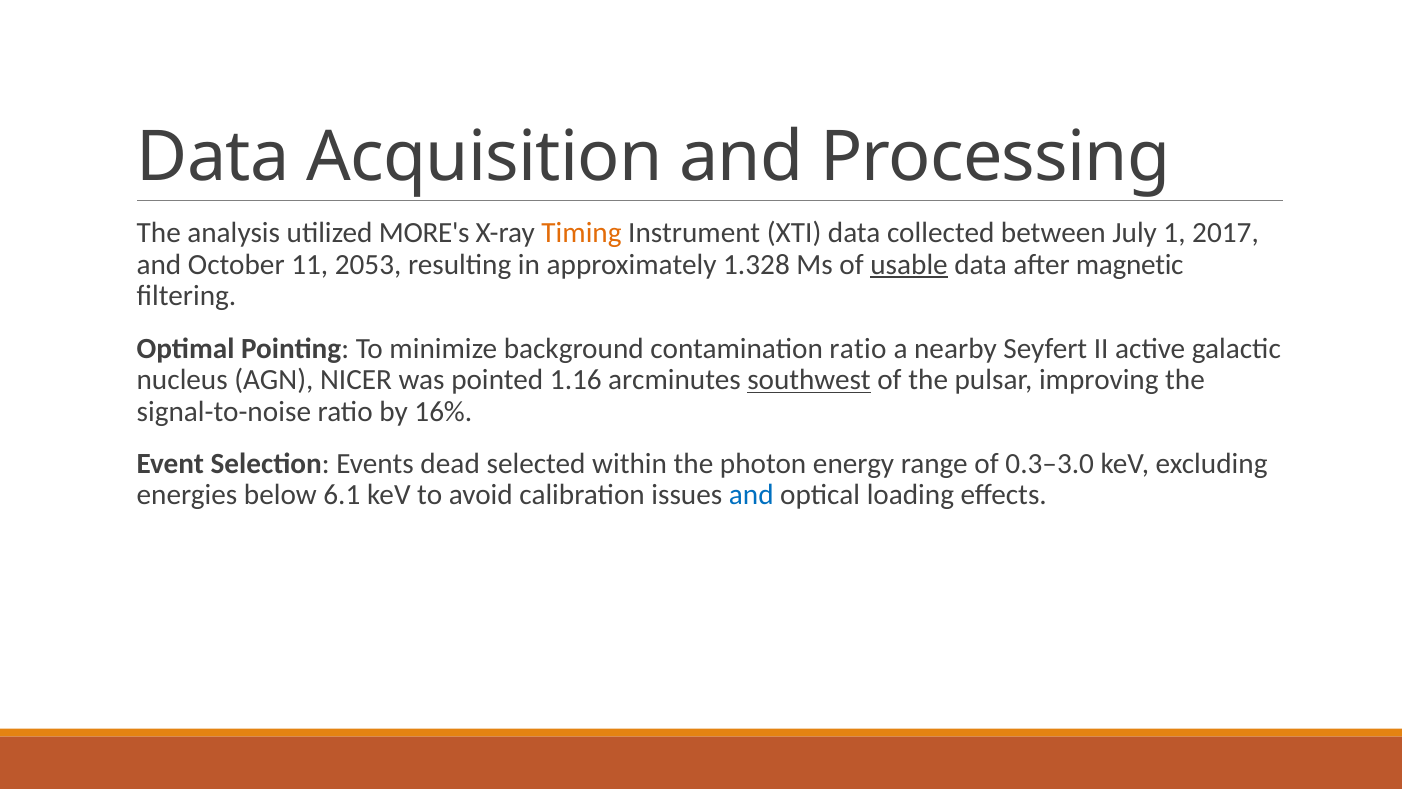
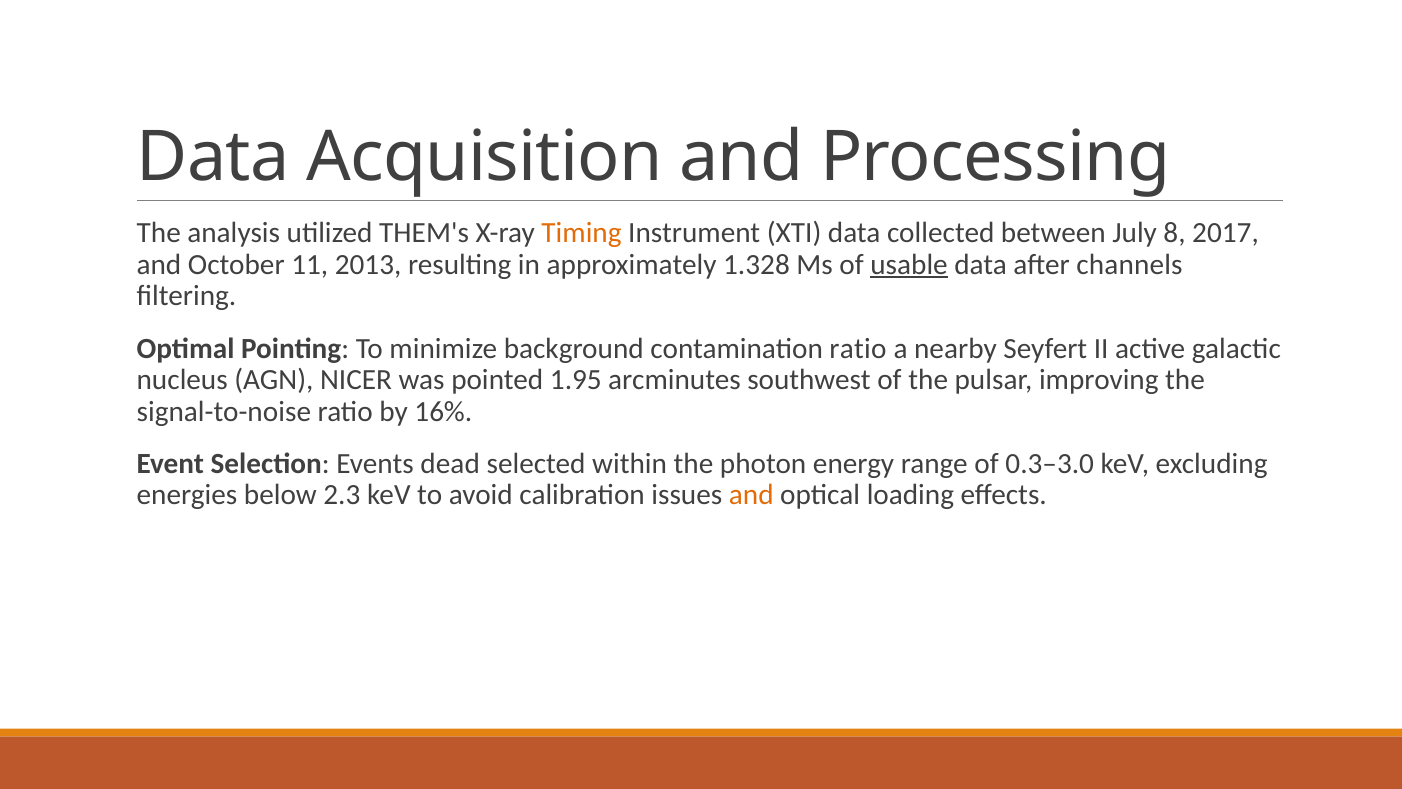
MORE's: MORE's -> THEM's (424, 233)
1: 1 -> 8 (1174, 233)
2053: 2053 -> 2013 (368, 265)
magnetic: magnetic -> channels (1129, 265)
1.16: 1.16 -> 1.95 (576, 380)
southwest underline: present -> none (809, 380)
6.1: 6.1 -> 2.3 (342, 495)
and colour: blue -> orange (751, 495)
